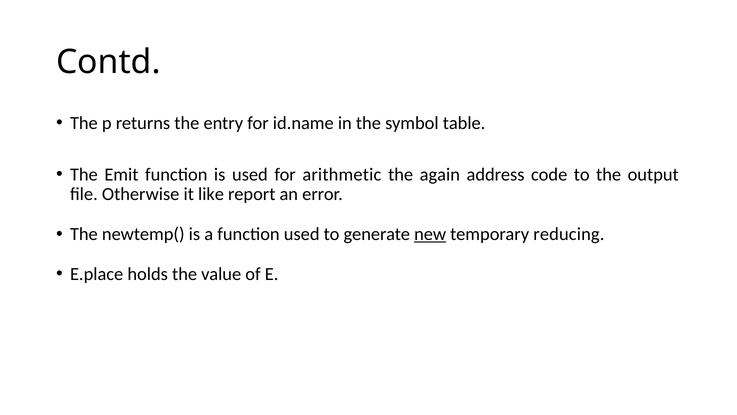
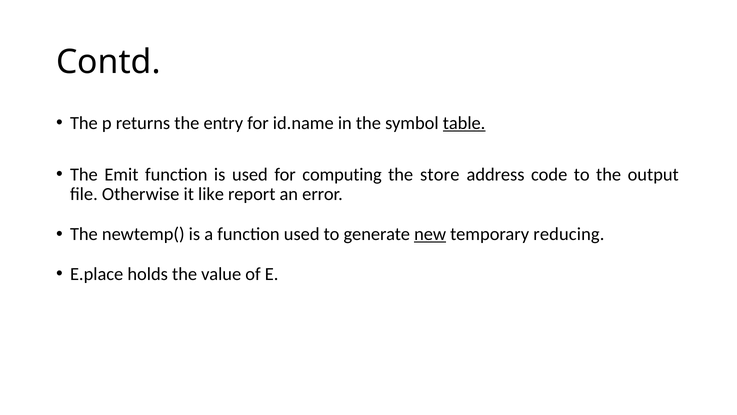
table underline: none -> present (464, 123)
arithmetic: arithmetic -> computing (342, 174)
again: again -> store (440, 174)
